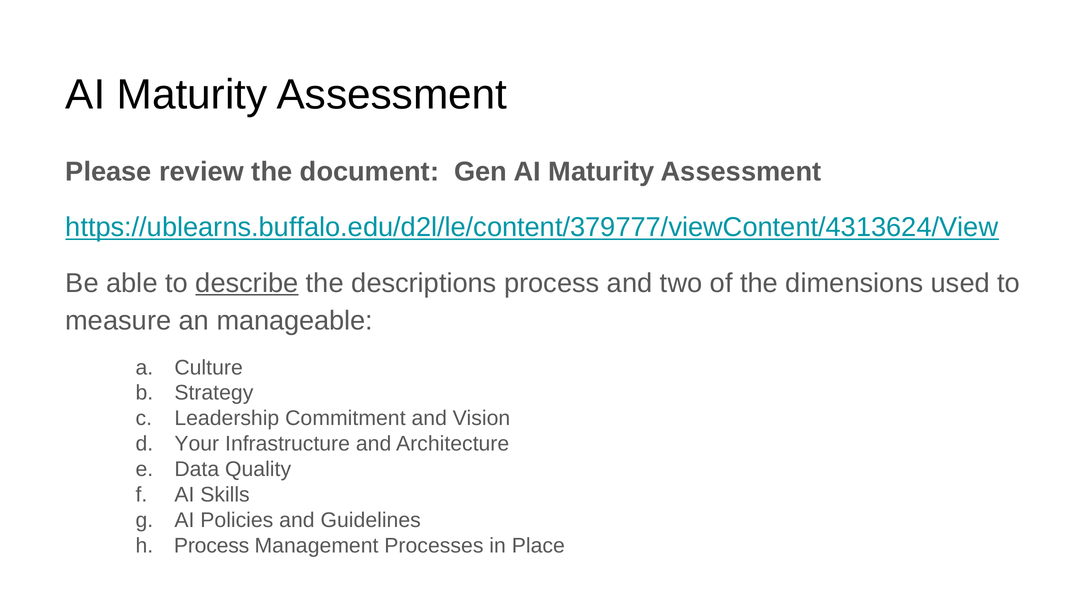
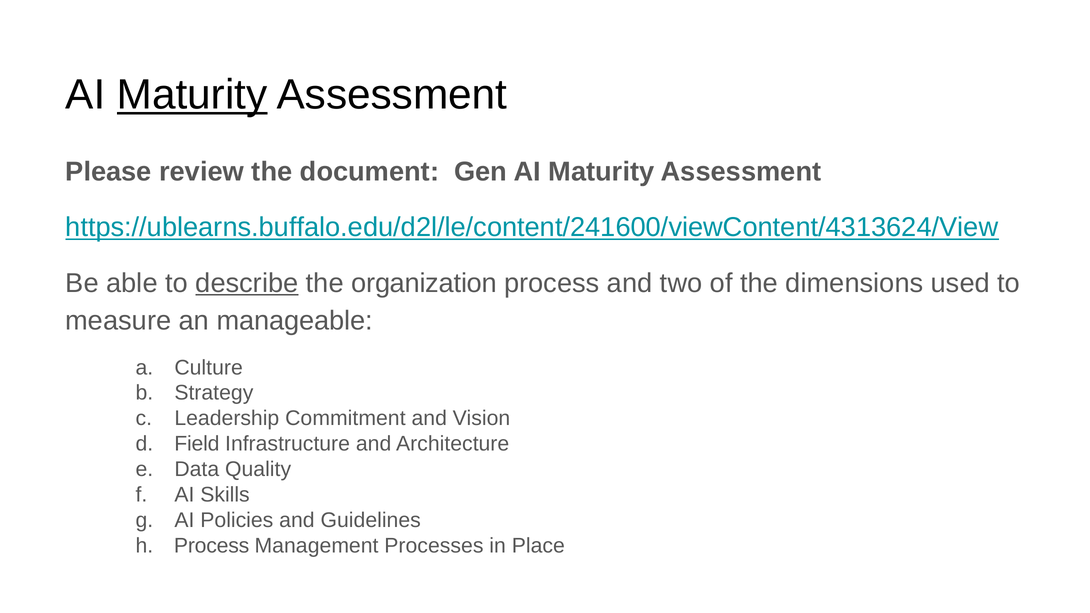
Maturity underline: none -> present (192, 95)
https://ublearns.buffalo.edu/d2l/le/content/379777/viewContent/4313624/View: https://ublearns.buffalo.edu/d2l/le/content/379777/viewContent/4313624/View -> https://ublearns.buffalo.edu/d2l/le/content/241600/viewContent/4313624/View (532, 227)
descriptions: descriptions -> organization (424, 283)
Your: Your -> Field (197, 444)
